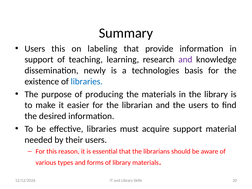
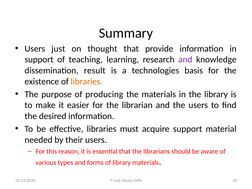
Users this: this -> just (58, 49)
labeling: labeling -> thought (102, 49)
newly: newly -> result (95, 71)
libraries colour: blue -> orange (87, 81)
